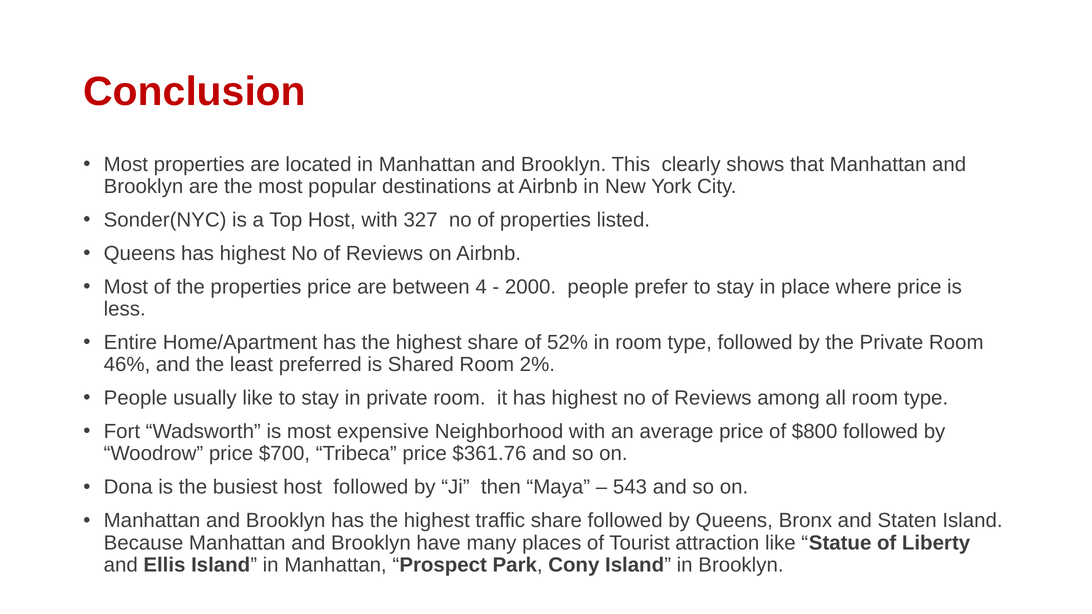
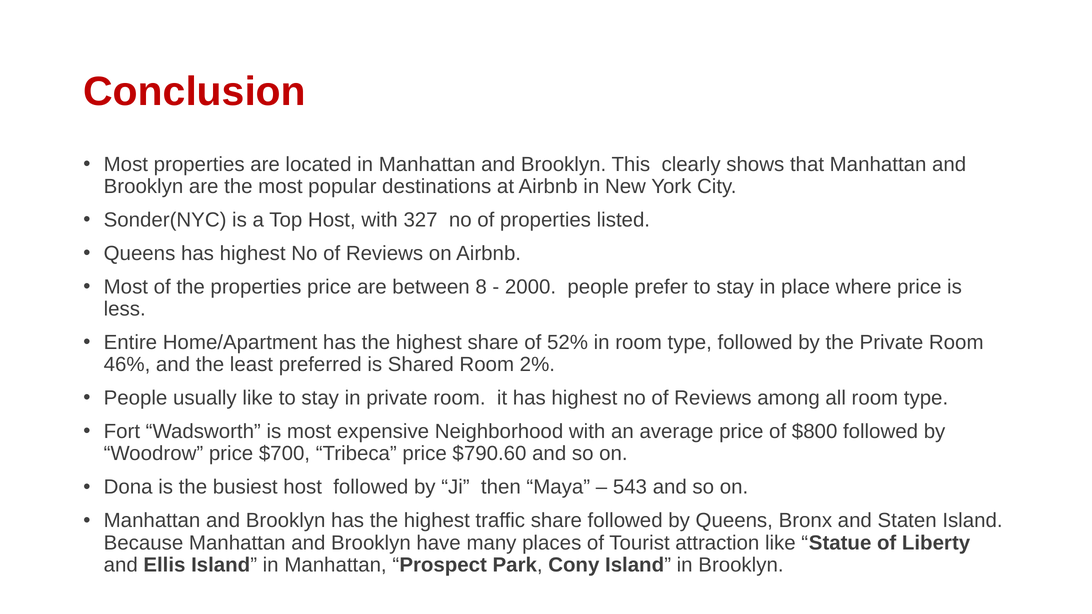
4: 4 -> 8 (481, 287)
$361.76: $361.76 -> $790.60 (489, 454)
